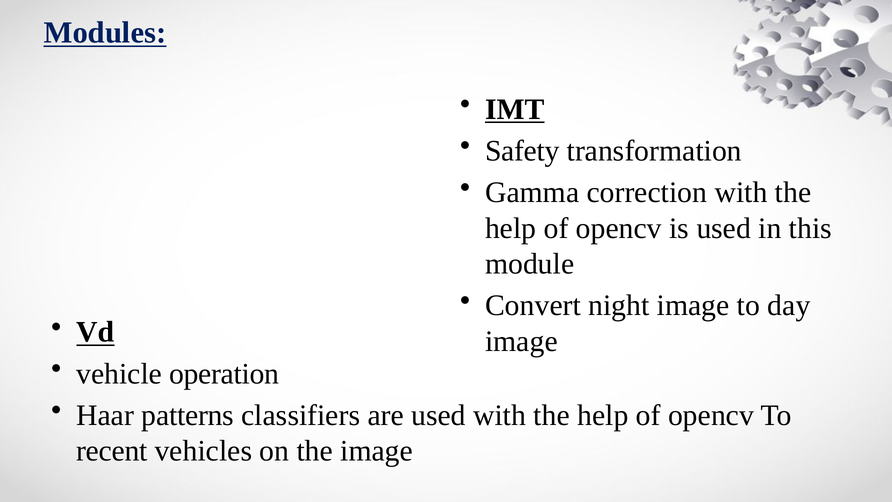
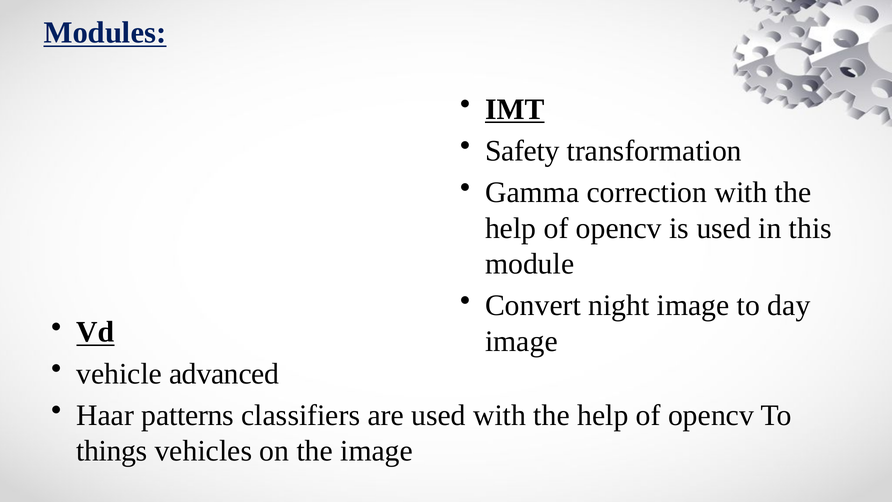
operation: operation -> advanced (224, 374)
recent: recent -> things (112, 451)
